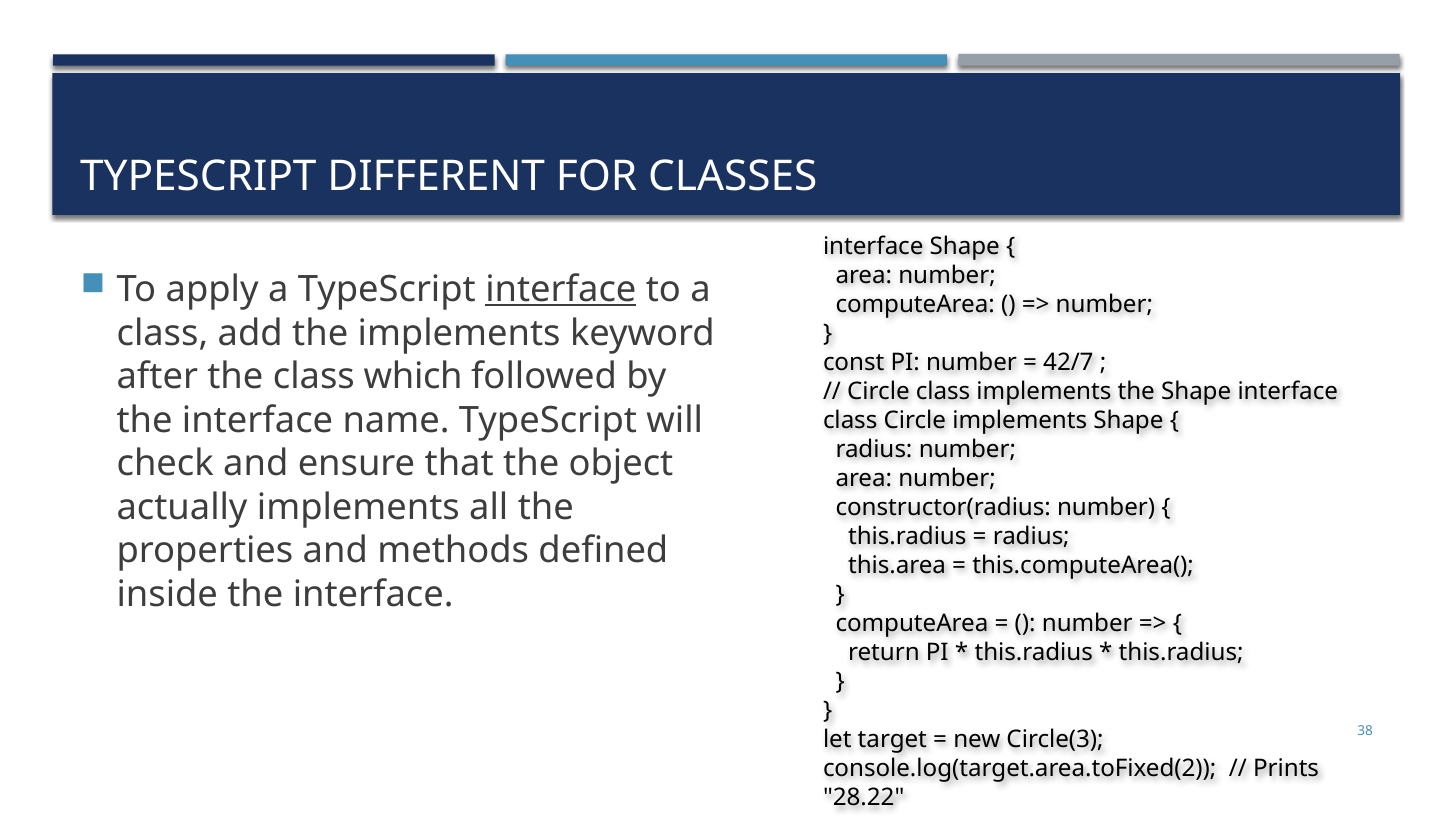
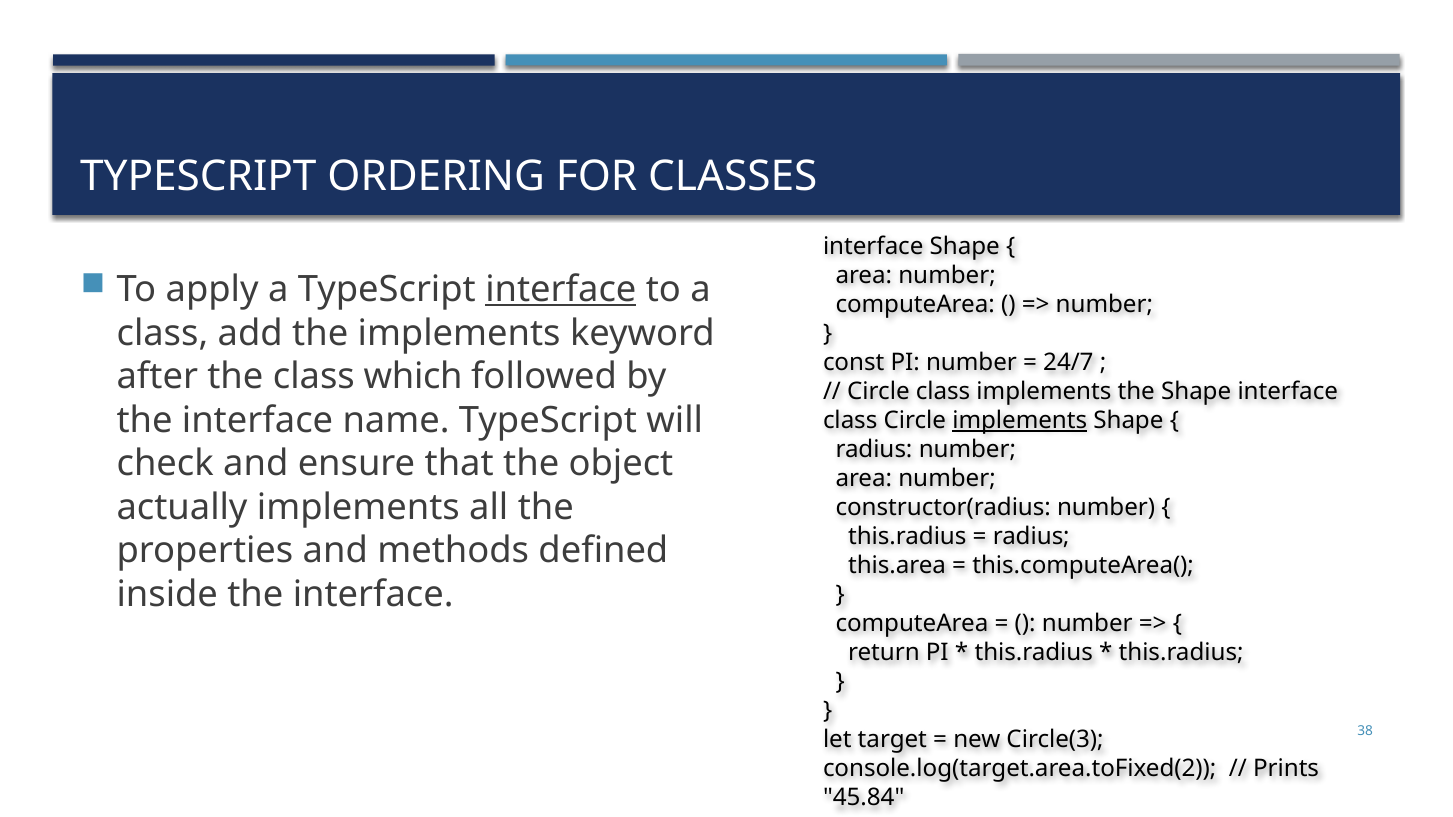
DIFFERENT: DIFFERENT -> ORDERING (436, 177)
42/7: 42/7 -> 24/7 (1068, 362)
implements underline: none -> present (1020, 421)
28.22: 28.22 -> 45.84 (864, 798)
